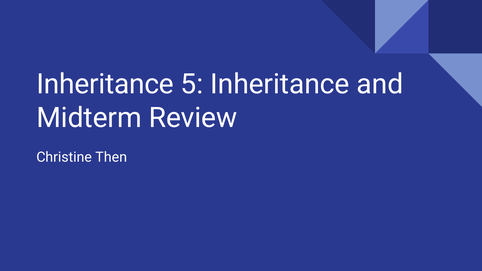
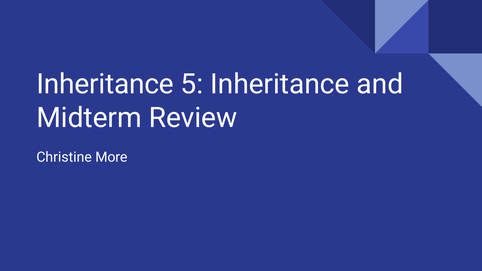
Then: Then -> More (111, 157)
